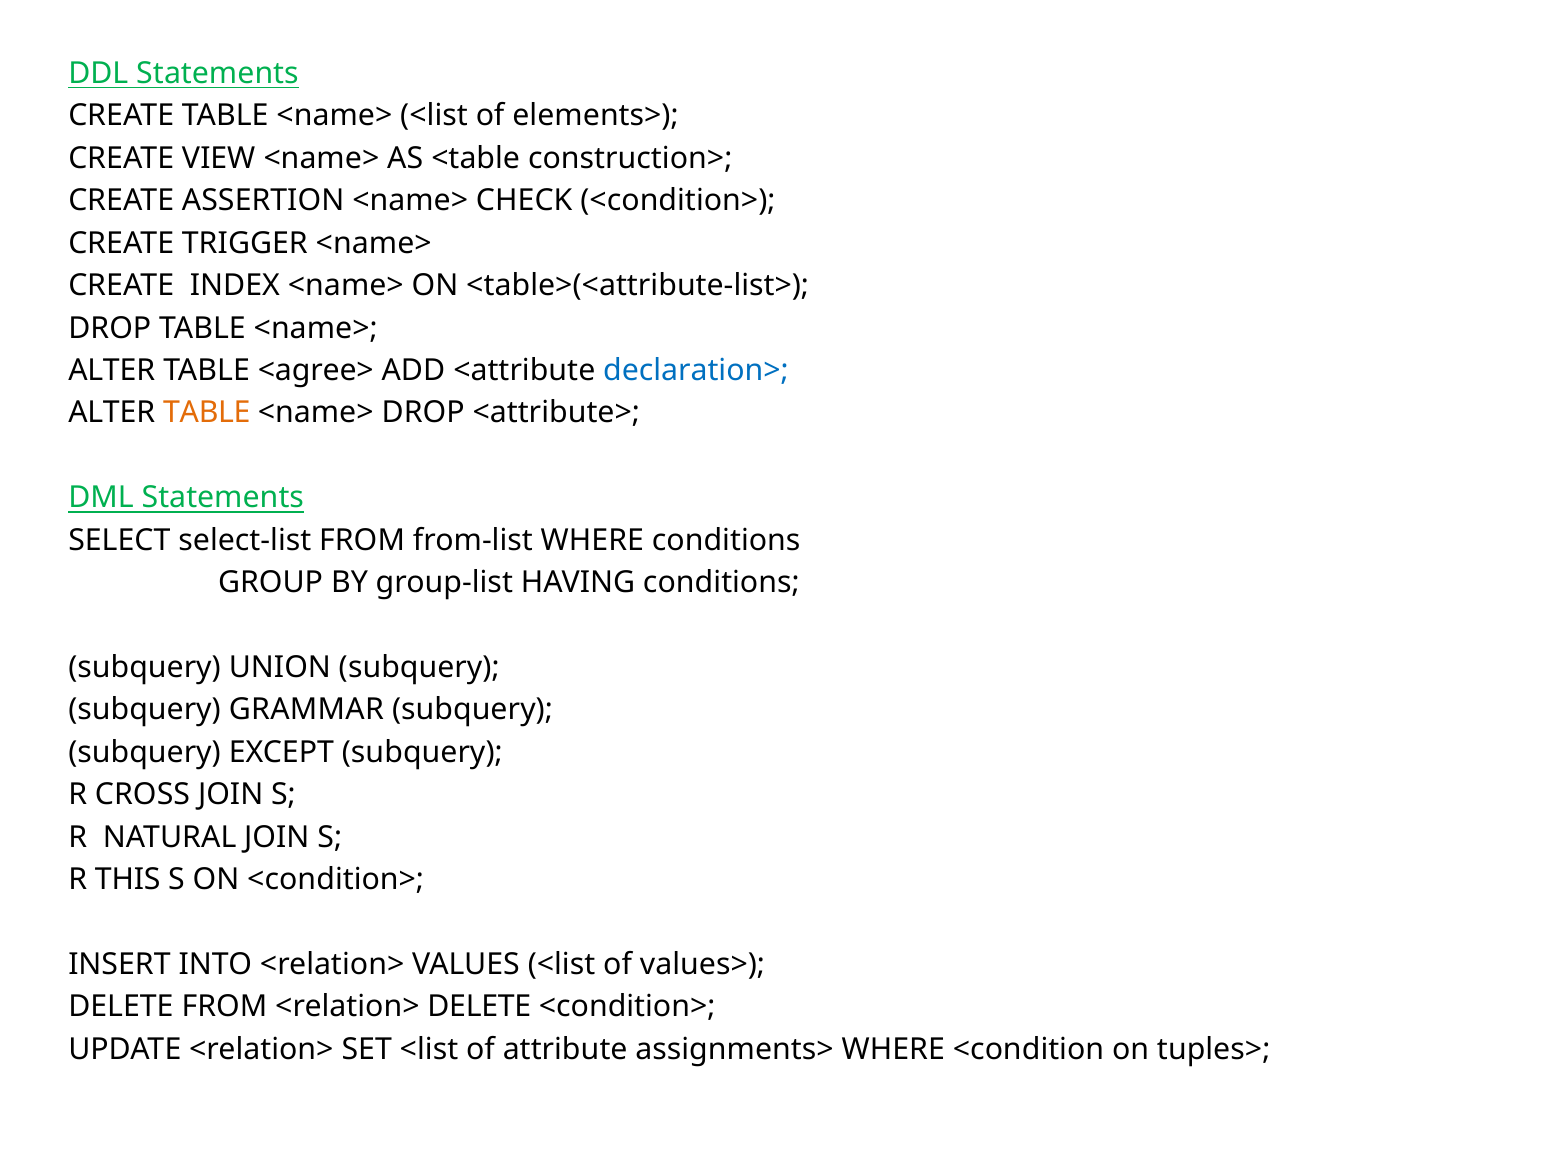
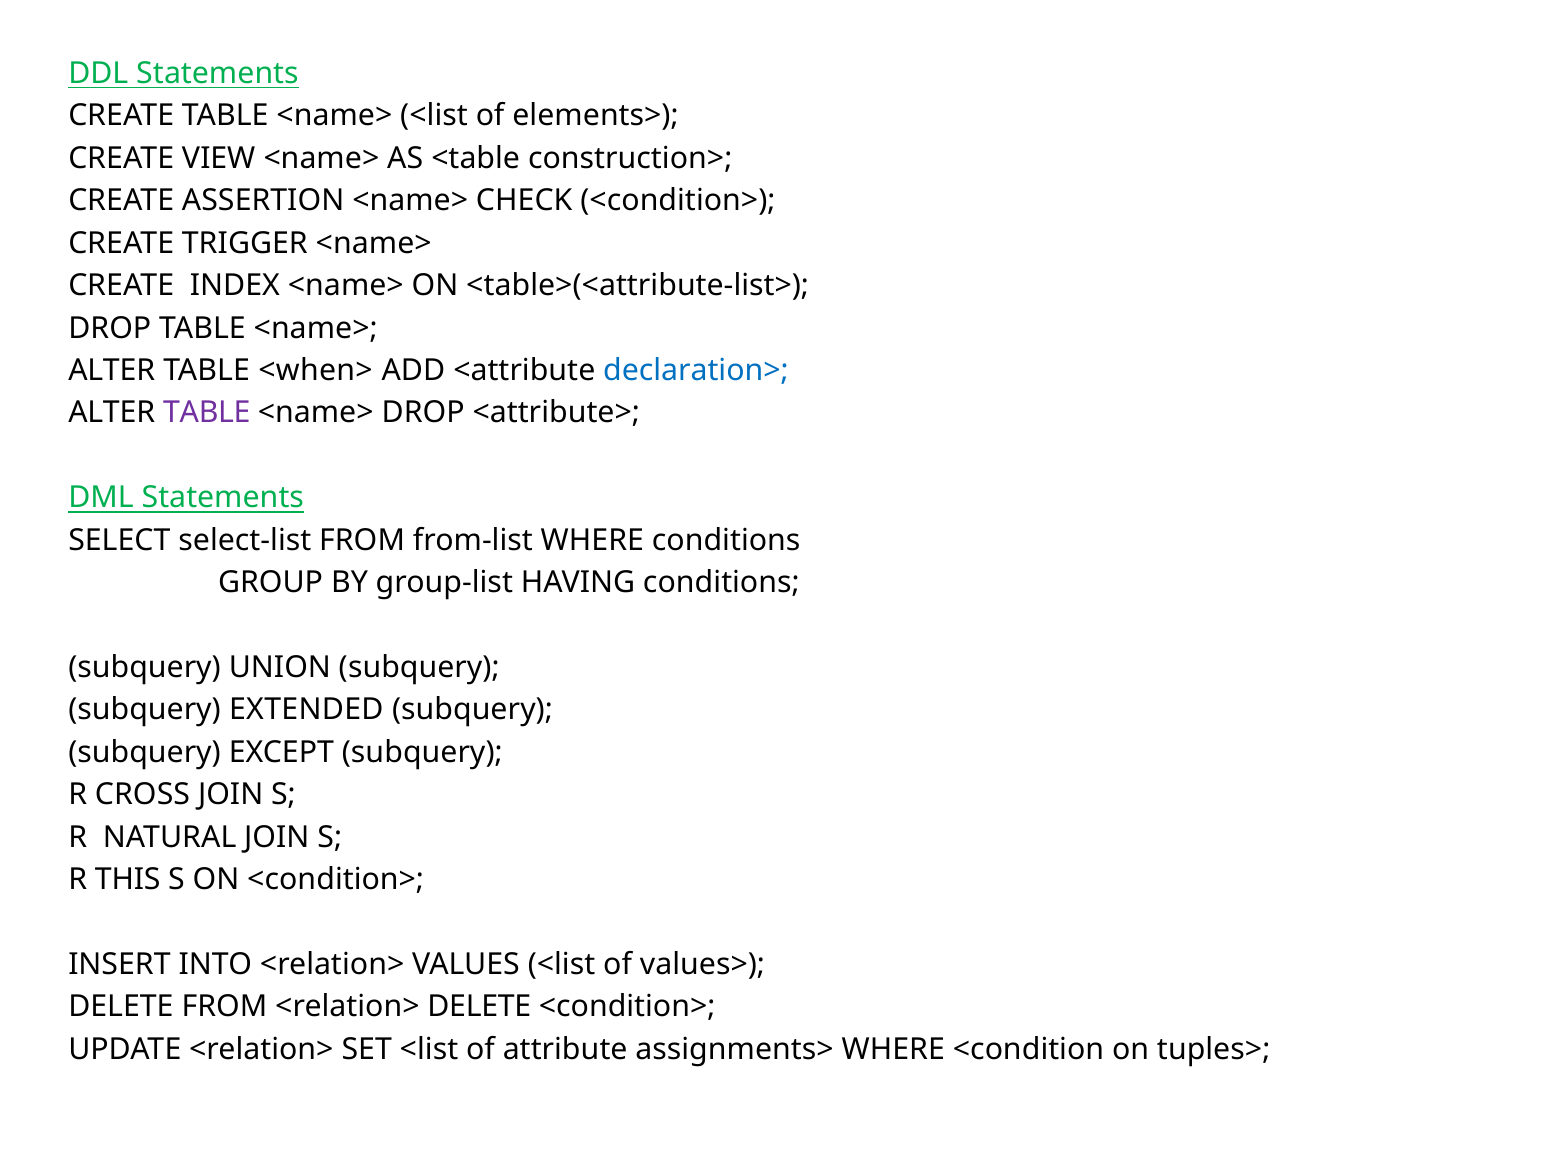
<agree>: <agree> -> <when> (316, 370)
TABLE colour: orange -> purple (207, 413)
GRAMMAR: GRAMMAR -> EXTENDED (306, 710)
